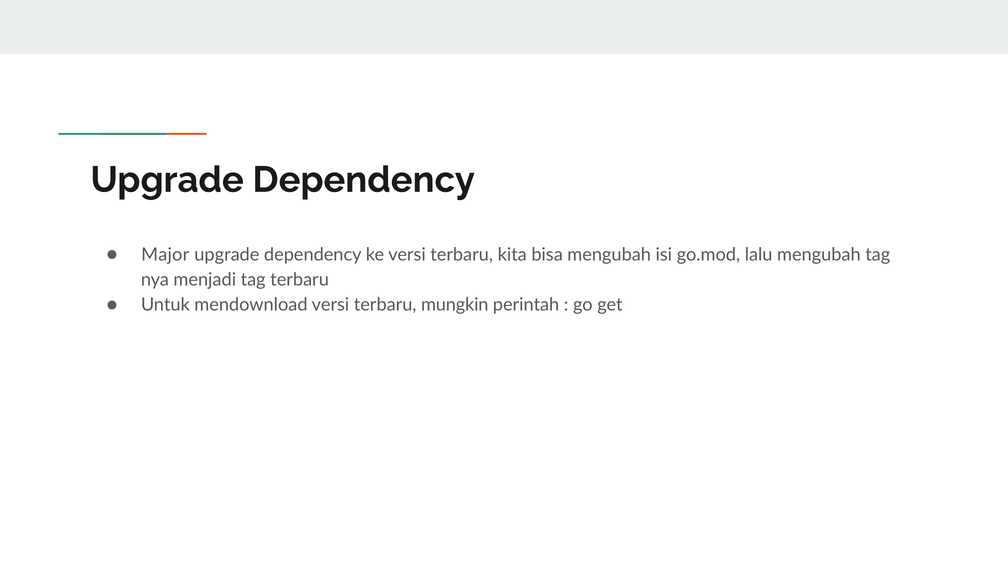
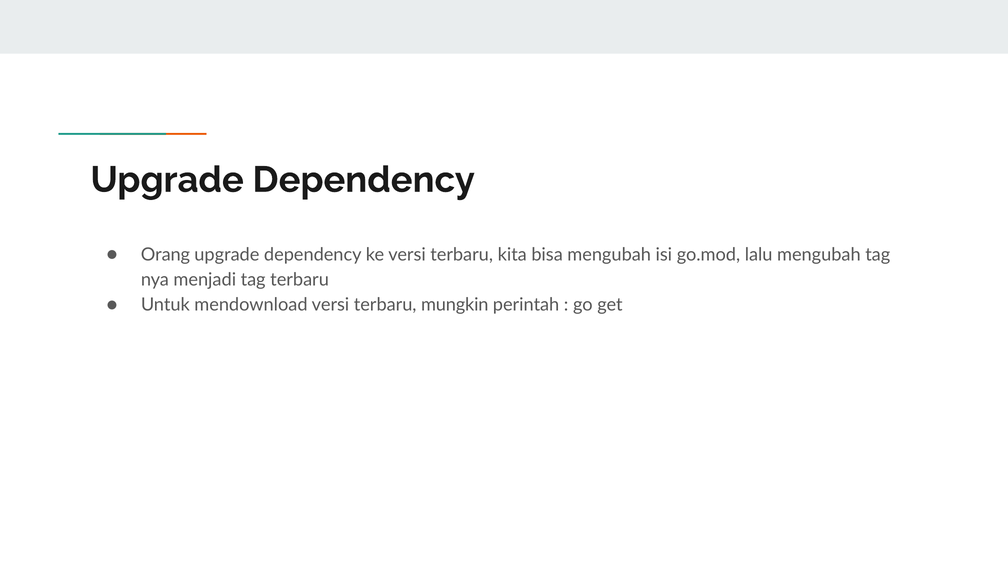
Major: Major -> Orang (165, 255)
